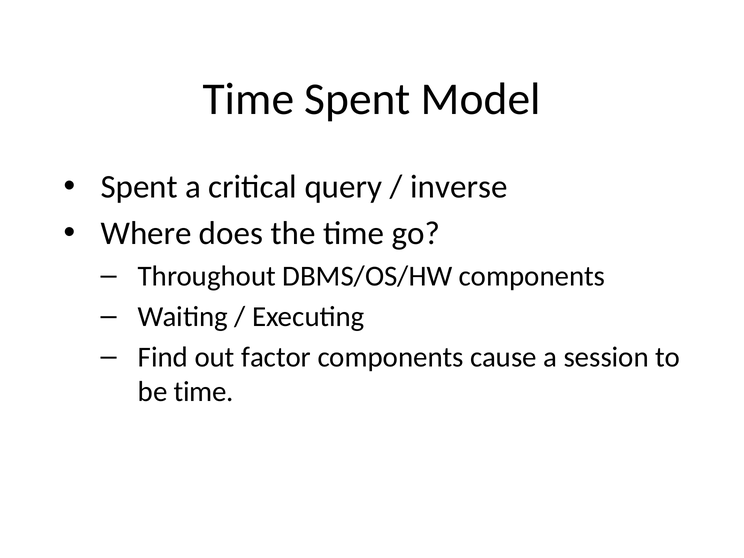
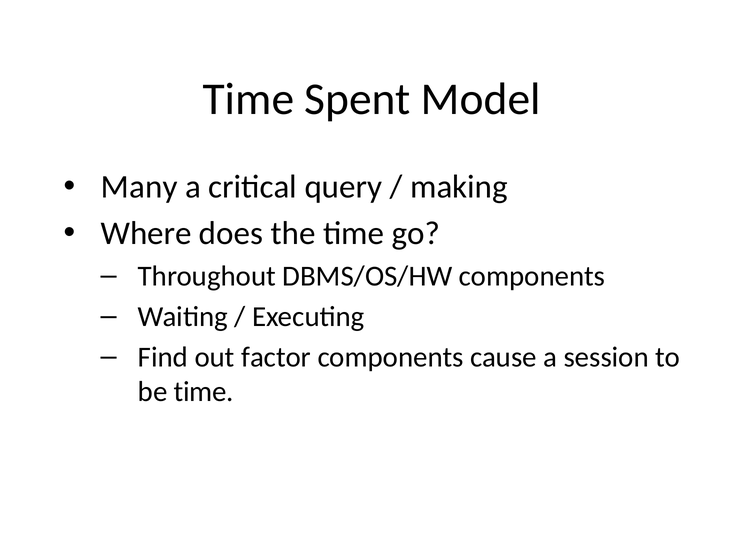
Spent: Spent -> Many (139, 187)
inverse: inverse -> making (459, 187)
